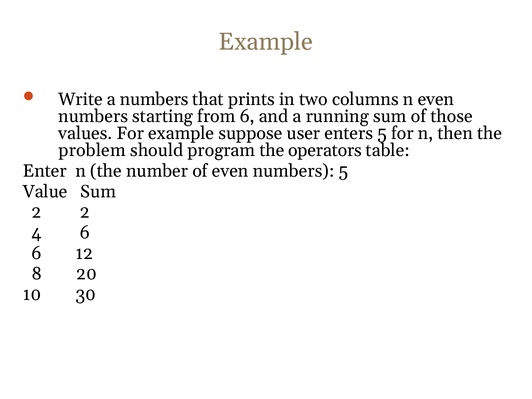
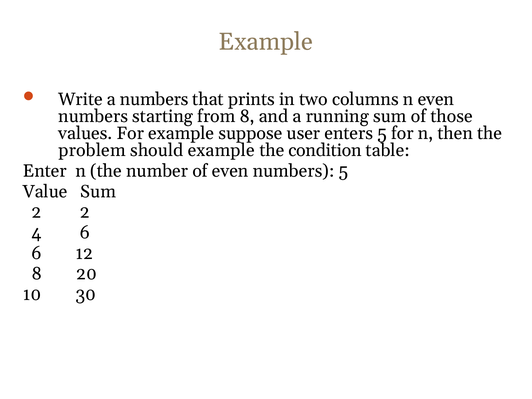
from 6: 6 -> 8 (247, 116)
should program: program -> example (221, 150)
operators: operators -> condition (325, 150)
